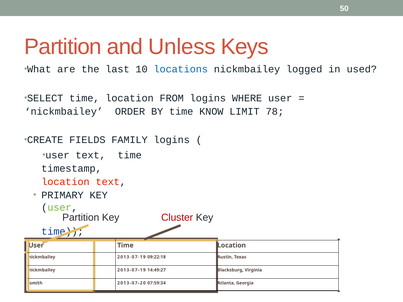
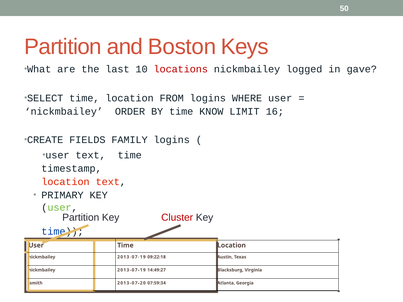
Unless: Unless -> Boston (182, 47)
locations colour: blue -> red (181, 69)
used: used -> gave (362, 69)
78: 78 -> 16 (275, 112)
